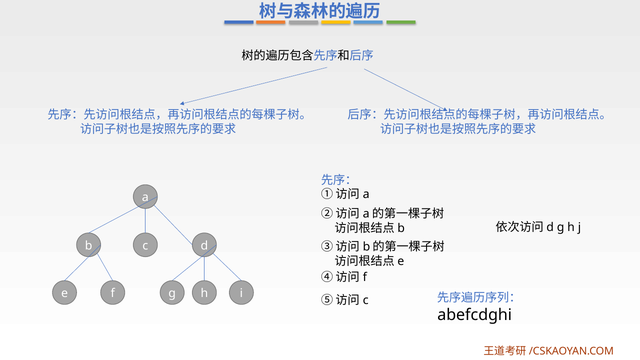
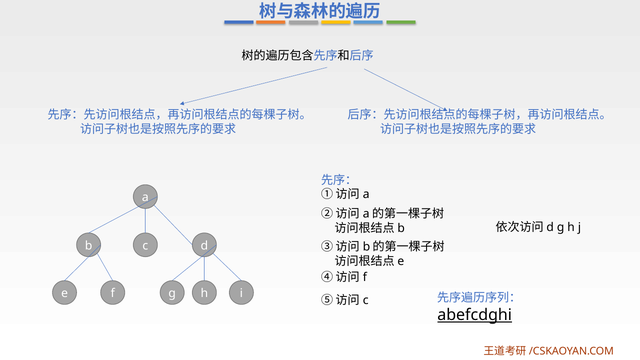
abefcdghi underline: none -> present (475, 315)
